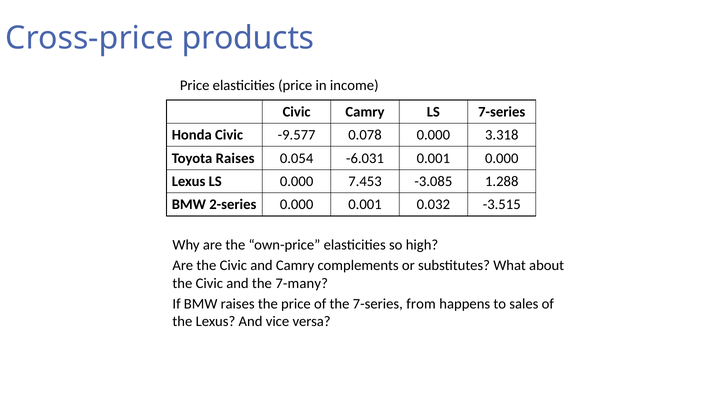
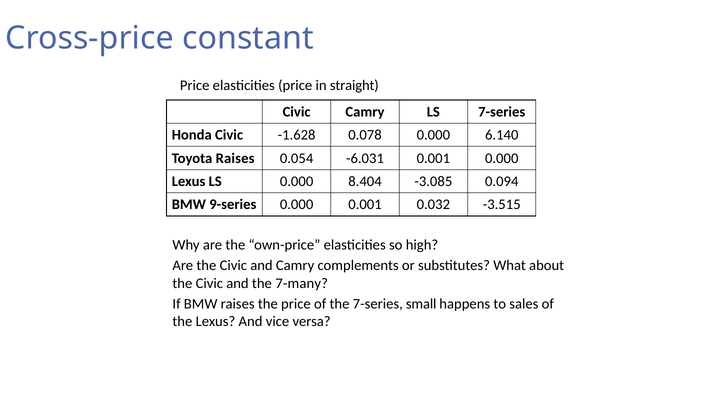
products: products -> constant (248, 38)
income: income -> straight (354, 85)
-9.577: -9.577 -> -1.628 (297, 135)
3.318: 3.318 -> 6.140 (502, 135)
7.453: 7.453 -> 8.404 (365, 181)
1.288: 1.288 -> 0.094 (502, 181)
2-series: 2-series -> 9-series (233, 205)
from: from -> small (421, 304)
